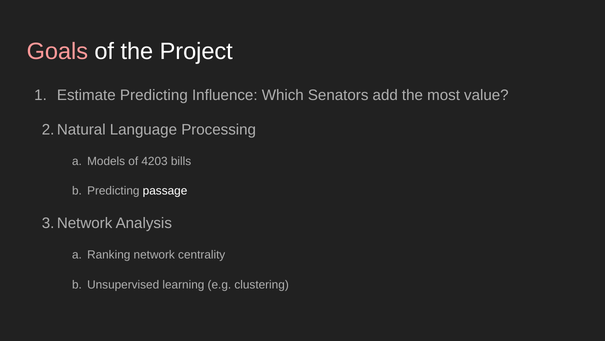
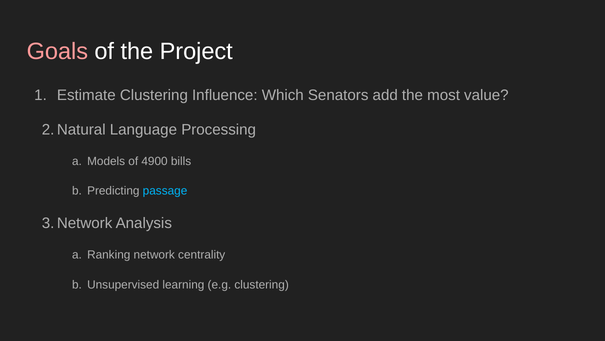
Estimate Predicting: Predicting -> Clustering (154, 95)
4203: 4203 -> 4900 (155, 161)
passage colour: white -> light blue (165, 191)
